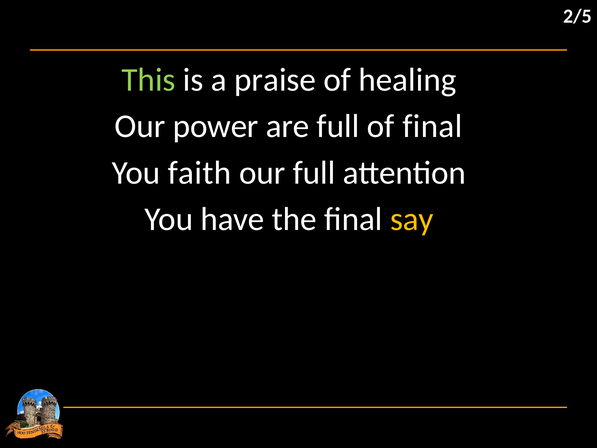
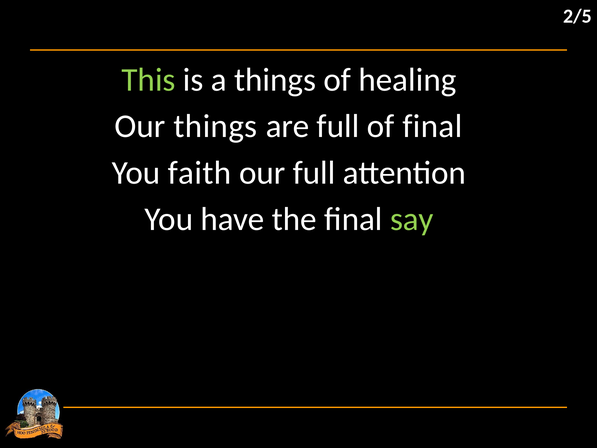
a praise: praise -> things (275, 80)
Our power: power -> things (215, 126)
say colour: yellow -> light green (412, 219)
